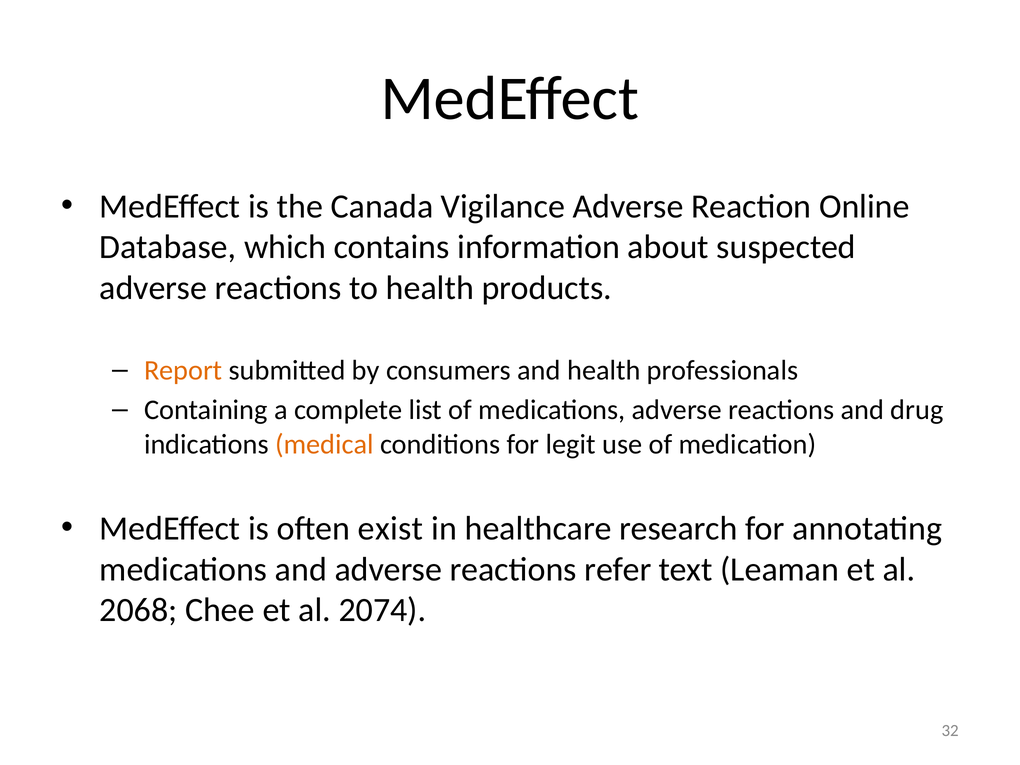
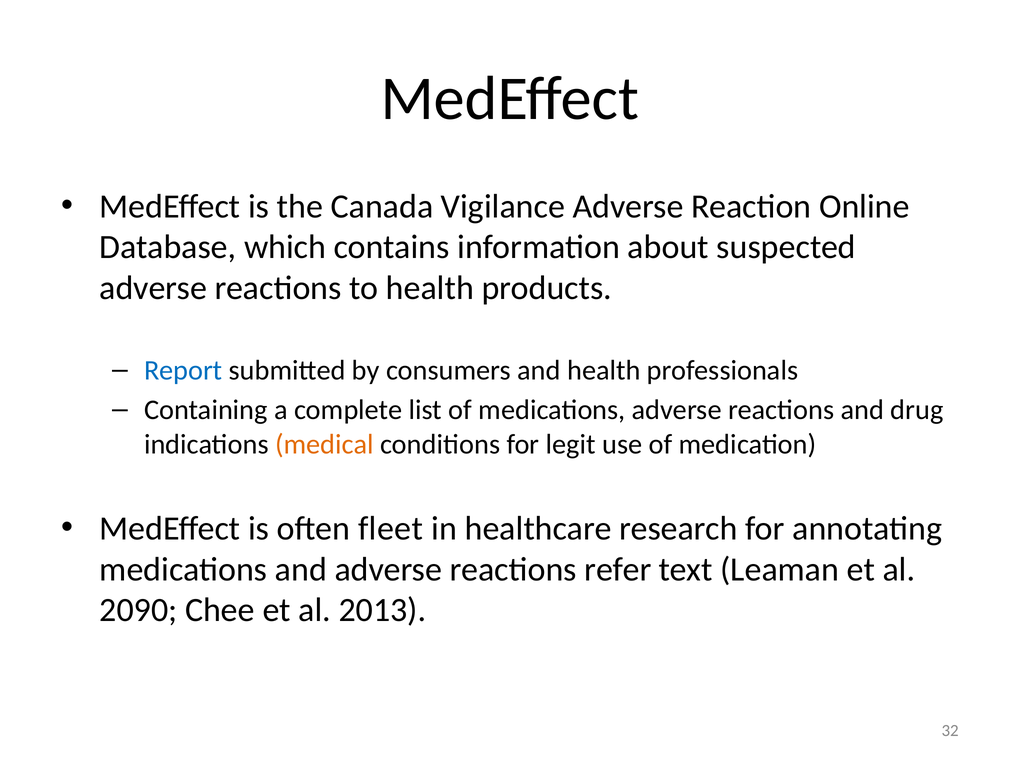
Report colour: orange -> blue (183, 370)
exist: exist -> fleet (391, 528)
2068: 2068 -> 2090 (138, 610)
2074: 2074 -> 2013 (382, 610)
